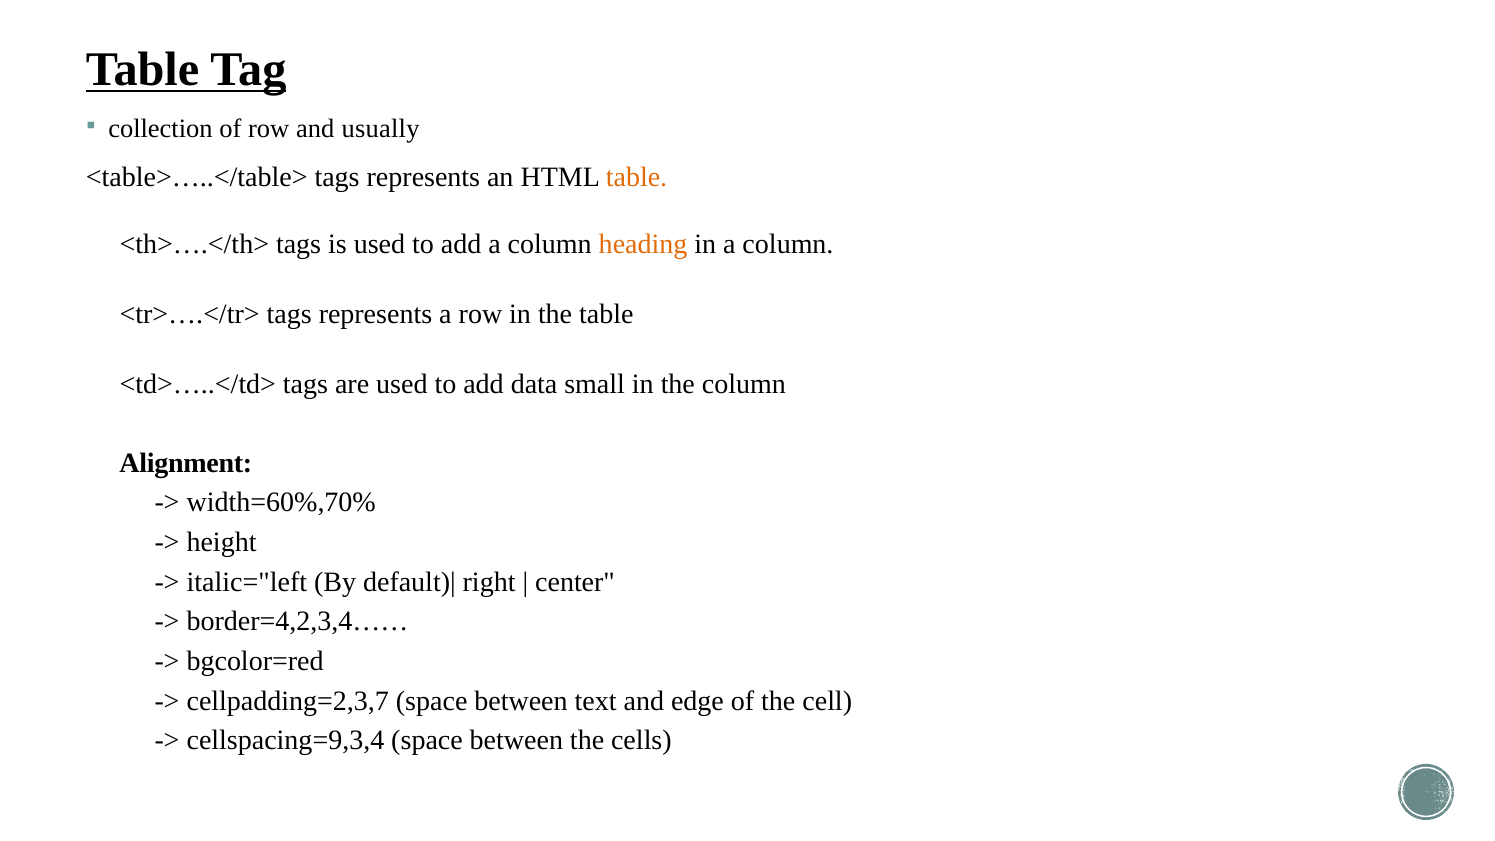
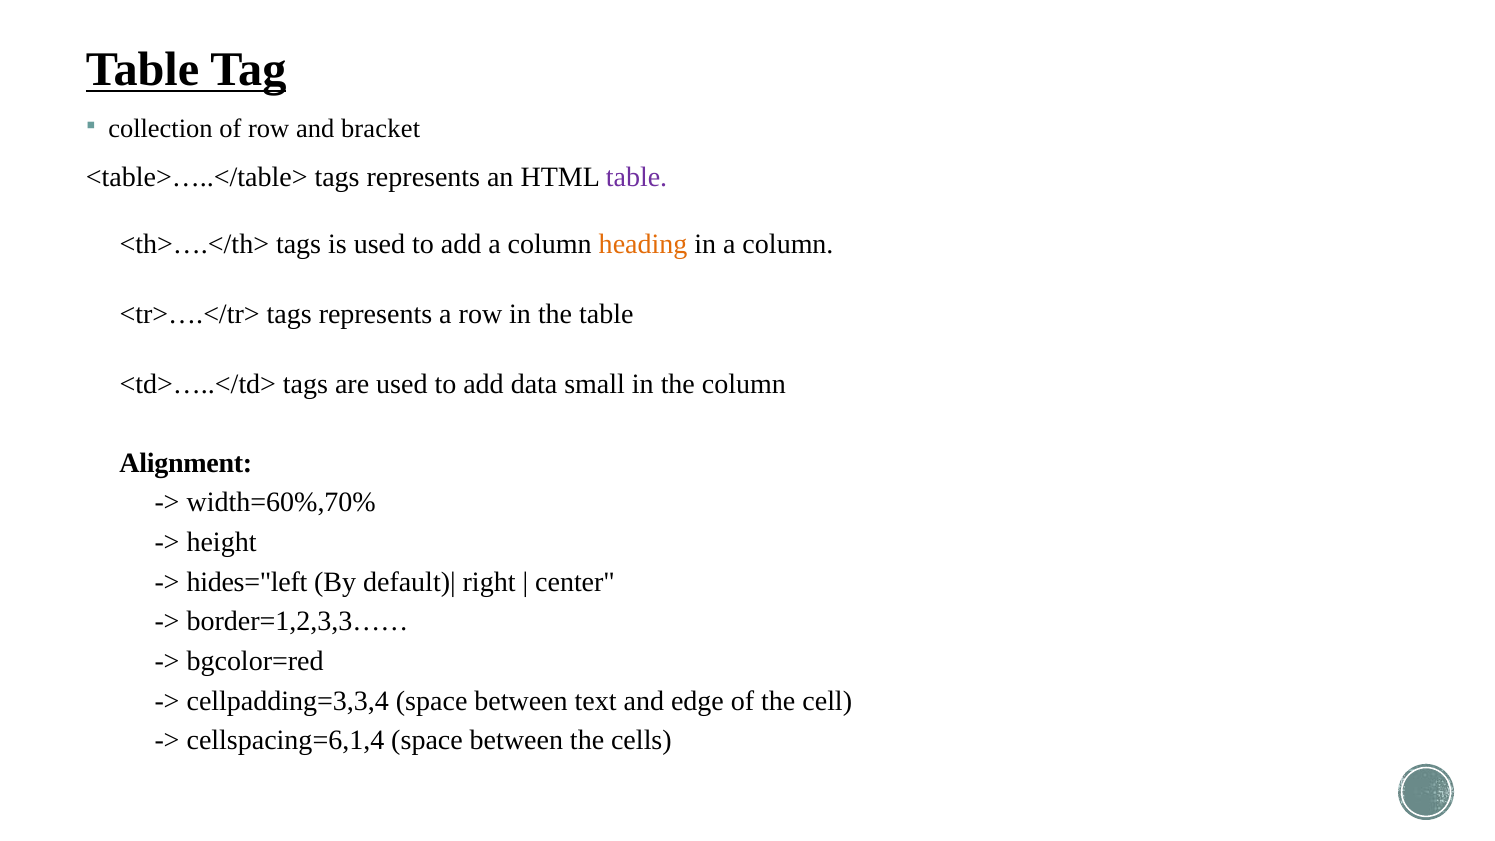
usually: usually -> bracket (381, 129)
table colour: orange -> purple (637, 177)
italic="left: italic="left -> hides="left (247, 582)
border=4,2,3,4……: border=4,2,3,4…… -> border=1,2,3,3…… (298, 622)
cellpadding=2,3,7: cellpadding=2,3,7 -> cellpadding=3,3,4 (288, 701)
cellspacing=9,3,4: cellspacing=9,3,4 -> cellspacing=6,1,4 (285, 740)
